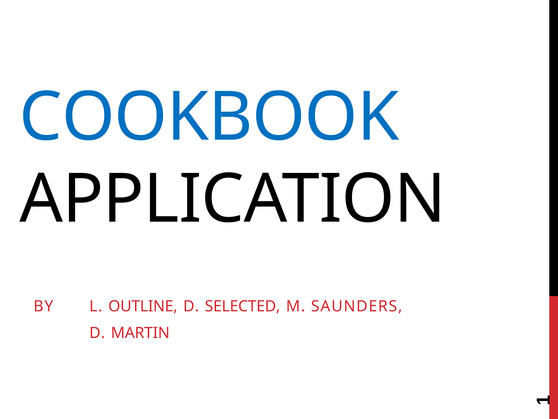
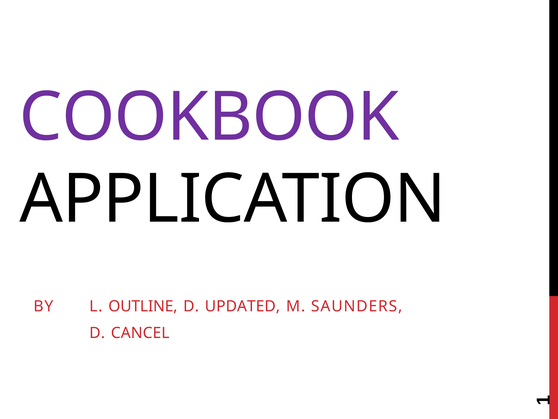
COOKBOOK colour: blue -> purple (209, 117)
SELECTED: SELECTED -> UPDATED (242, 306)
MARTIN: MARTIN -> CANCEL (140, 332)
